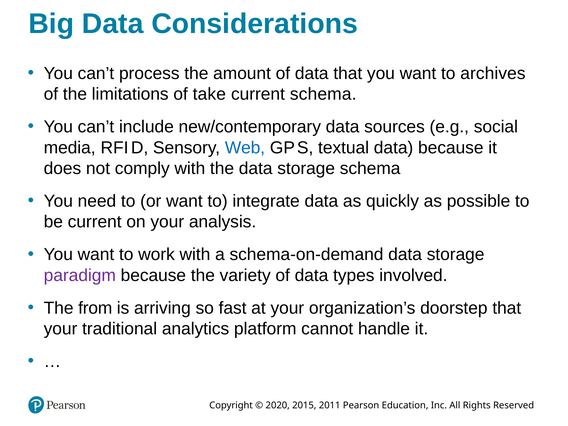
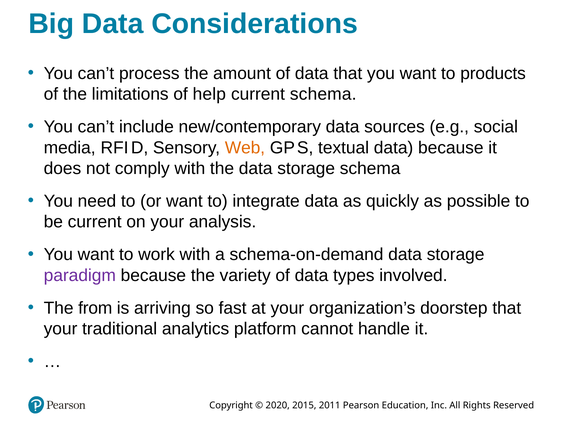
archives: archives -> products (493, 73)
take: take -> help (209, 94)
Web colour: blue -> orange (245, 148)
